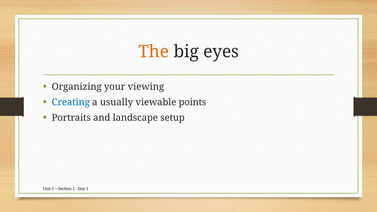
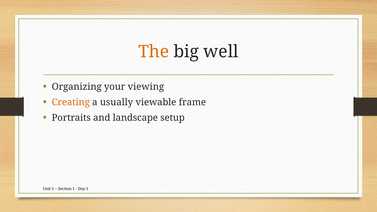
eyes: eyes -> well (221, 52)
Creating colour: blue -> orange (71, 102)
points: points -> frame (192, 102)
